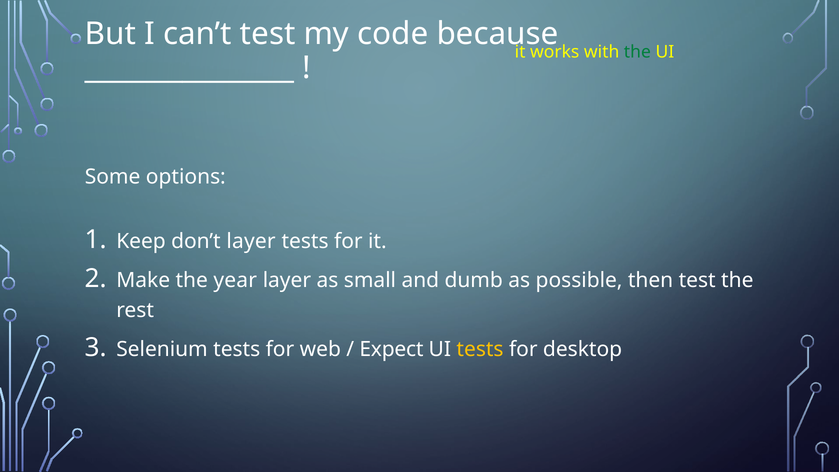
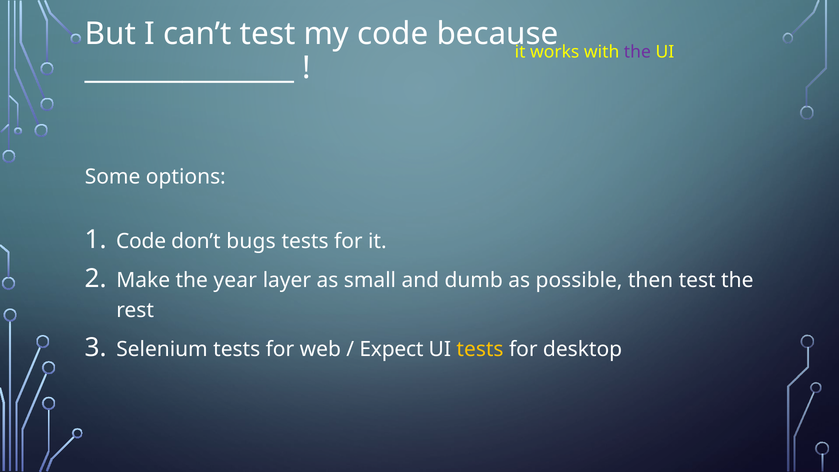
the colour: green -> purple (637, 52)
Keep: Keep -> Code (141, 241)
don’t layer: layer -> bugs (251, 241)
